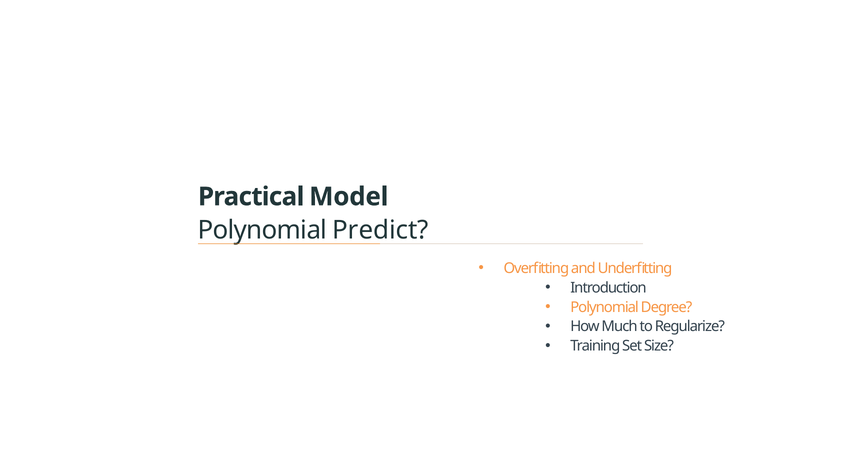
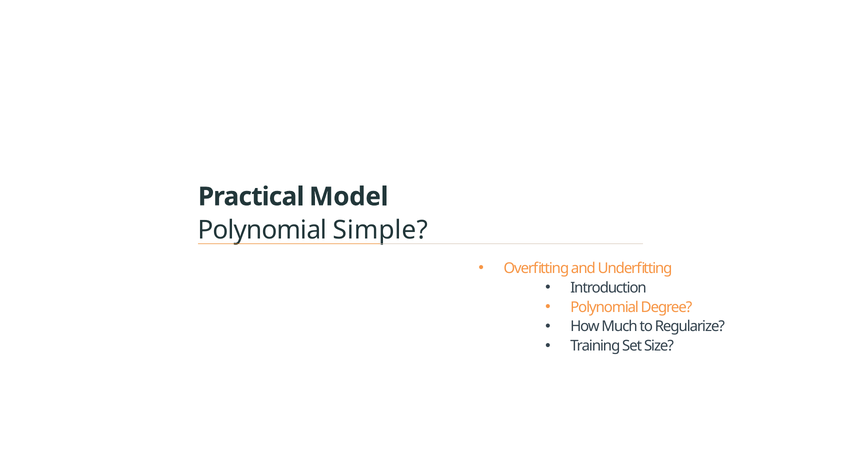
Predict: Predict -> Simple (380, 230)
